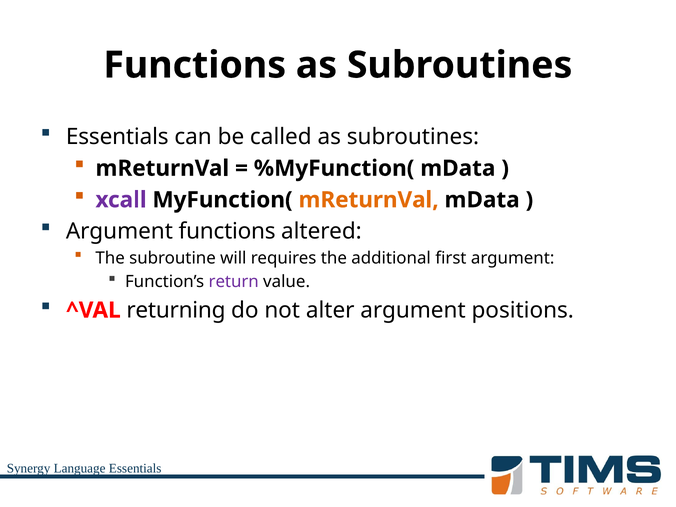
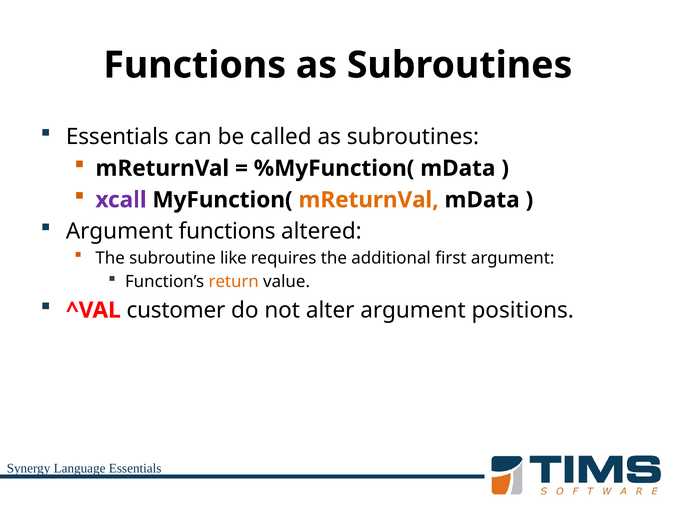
will: will -> like (233, 258)
return colour: purple -> orange (234, 282)
returning: returning -> customer (176, 310)
